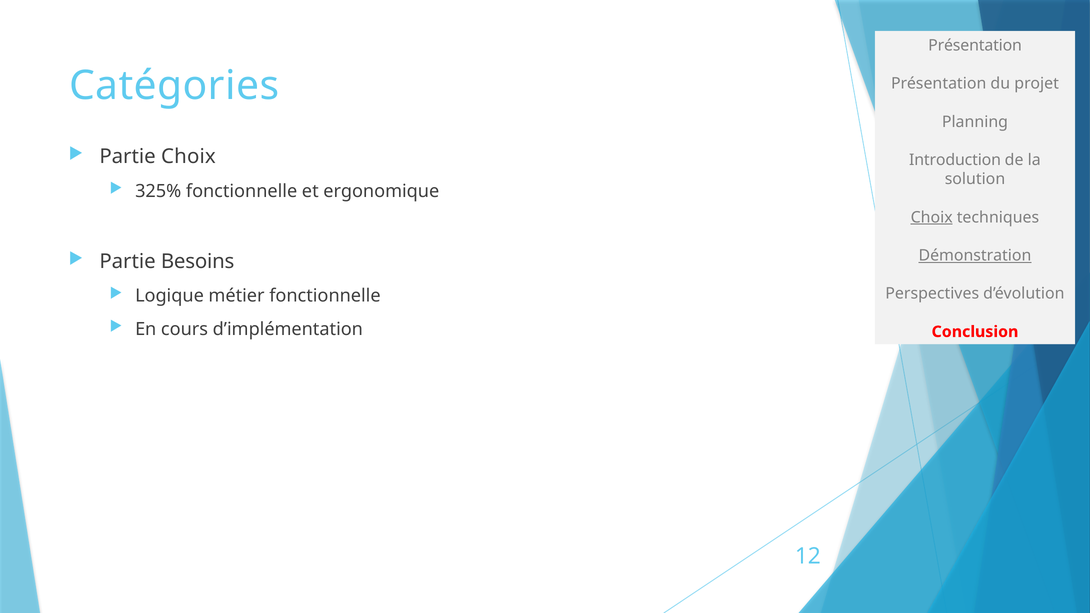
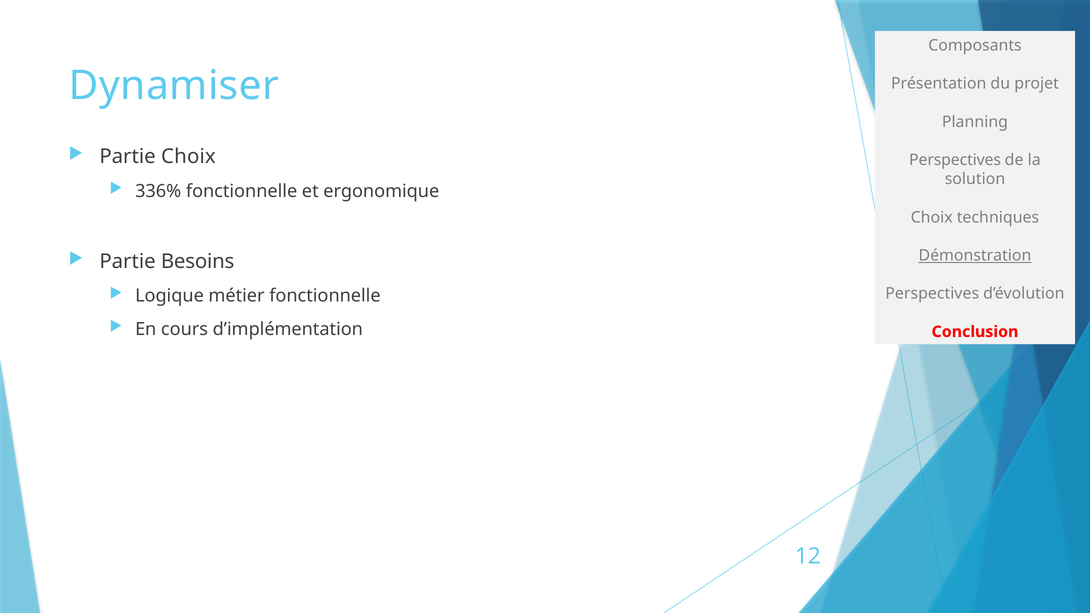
Présentation: Présentation -> Composants (975, 46)
Catégories: Catégories -> Dynamiser (174, 86)
Introduction: Introduction -> Perspectives (955, 160)
325%: 325% -> 336% (158, 191)
Choix underline: present -> none (932, 217)
